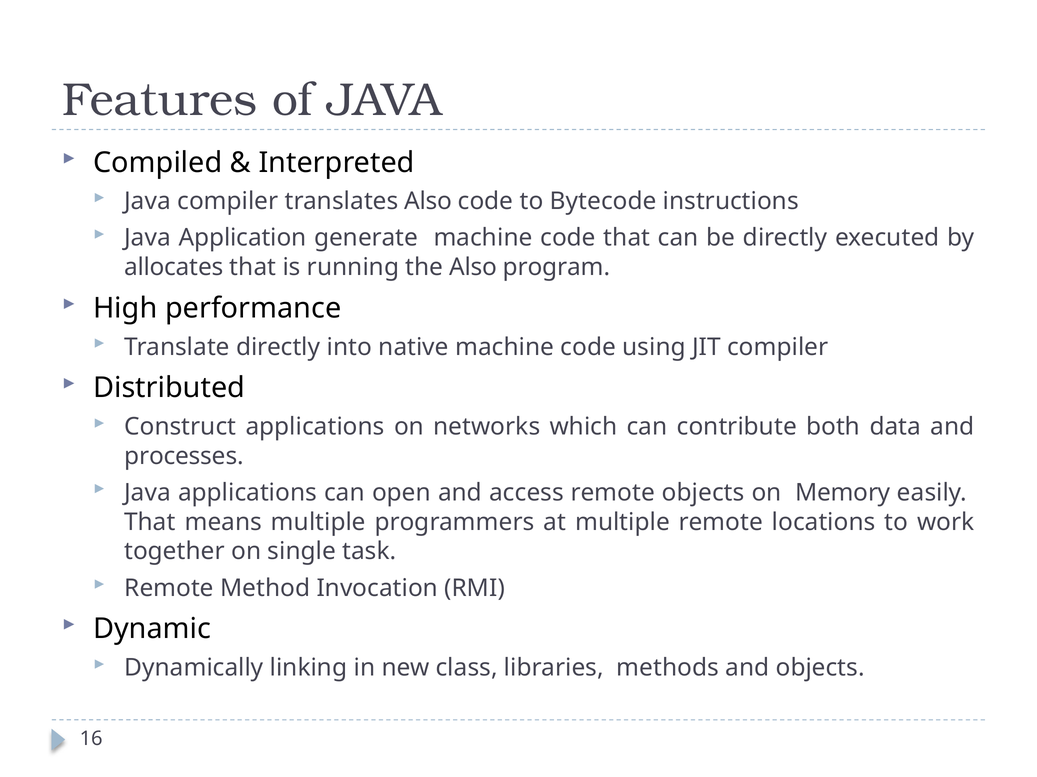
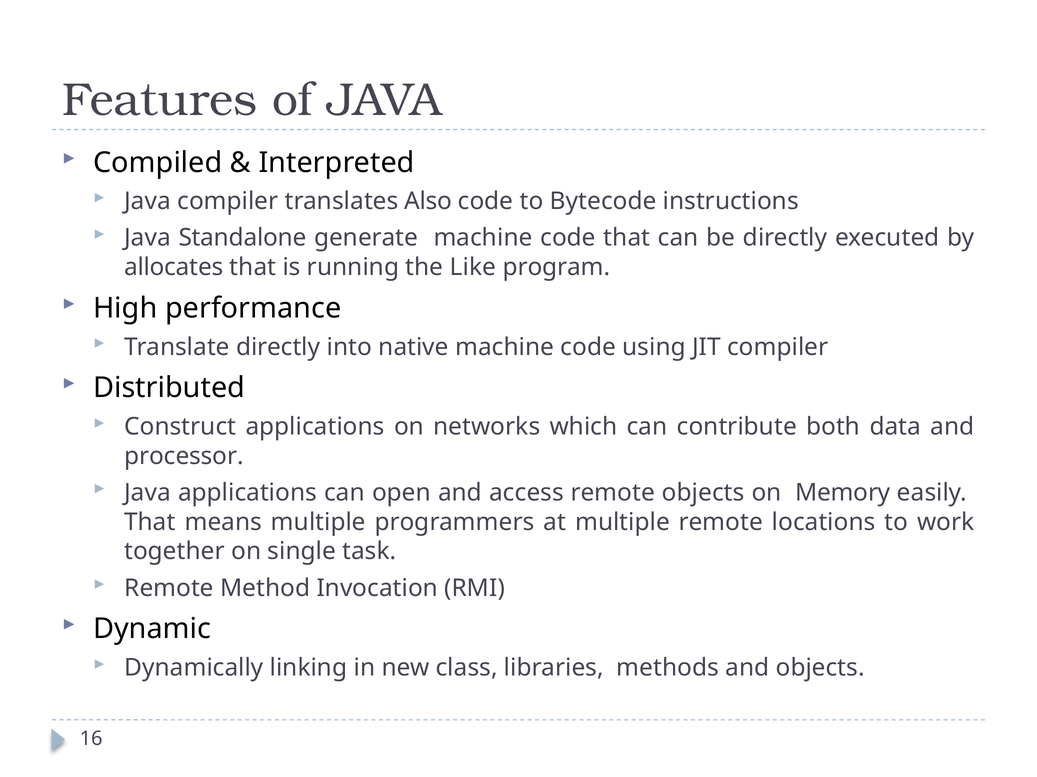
Application: Application -> Standalone (243, 238)
the Also: Also -> Like (473, 268)
processes: processes -> processor (184, 457)
